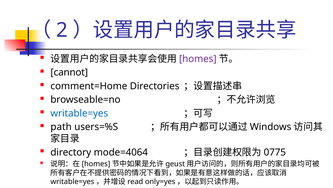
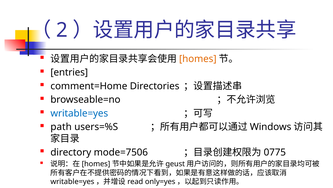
homes colour: purple -> orange (198, 59)
cannot: cannot -> entries (69, 72)
mode=4064: mode=4064 -> mode=7506 (121, 152)
